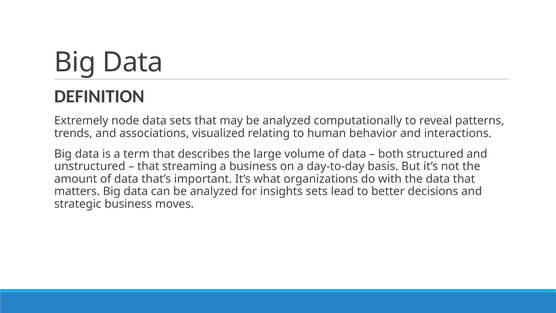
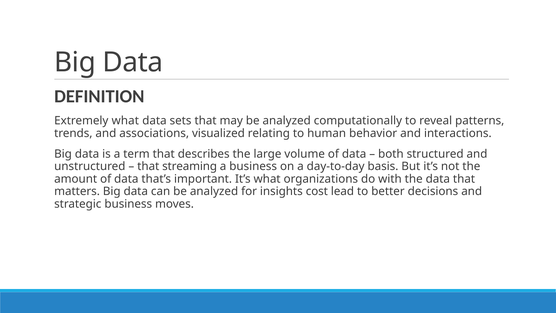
Extremely node: node -> what (125, 121)
insights sets: sets -> cost (317, 191)
